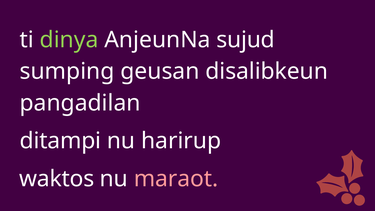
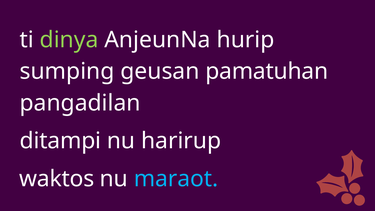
sujud: sujud -> hurip (246, 40)
disalibkeun: disalibkeun -> pamatuhan (267, 71)
maraot colour: pink -> light blue (176, 179)
